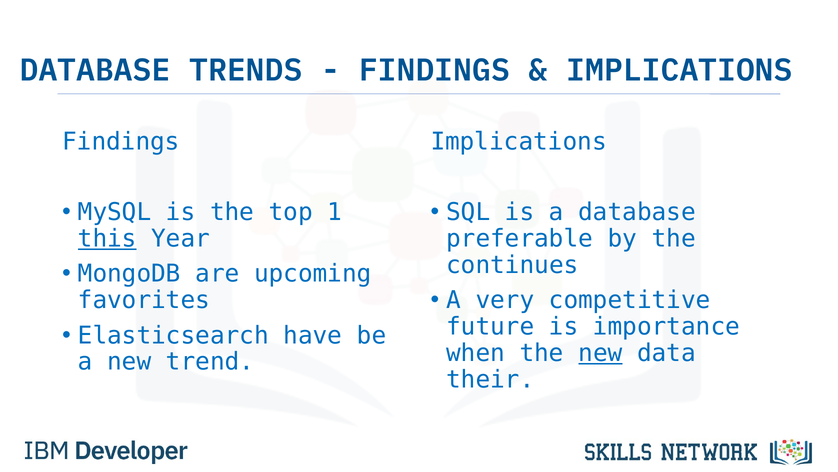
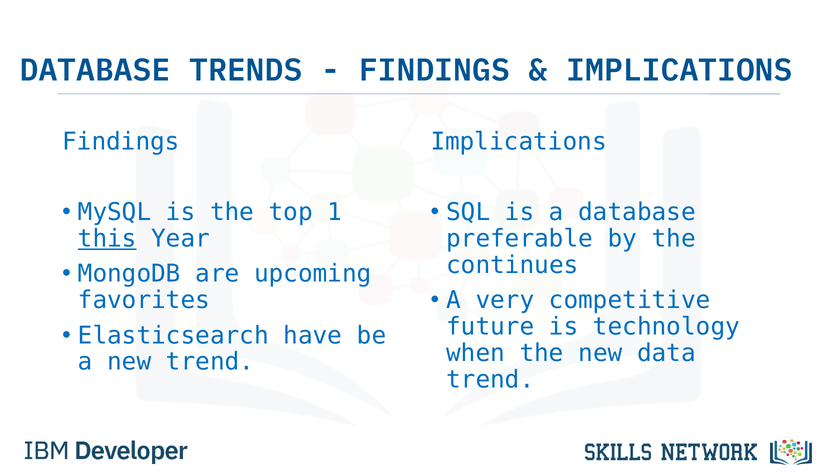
importance: importance -> technology (666, 326)
new underline: present -> none (600, 353)
their: their -> trend (490, 379)
